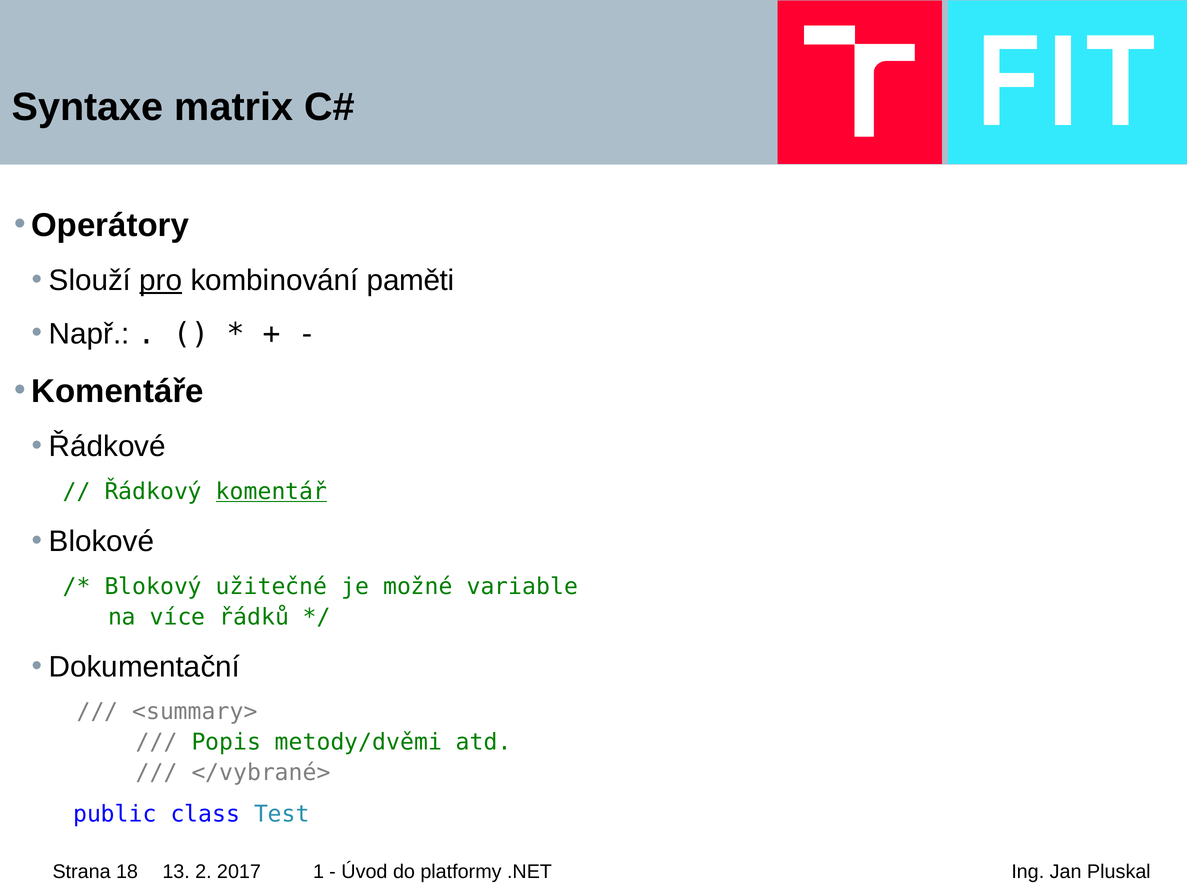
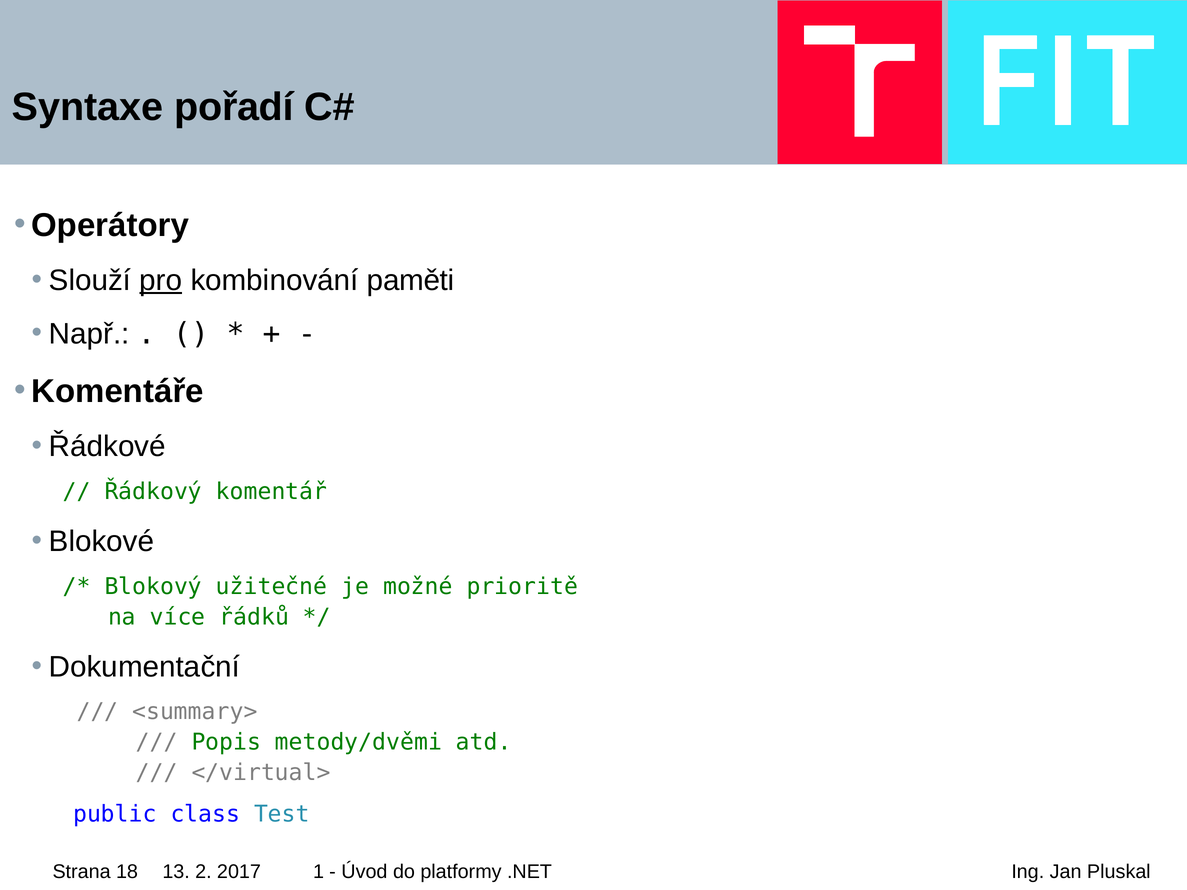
matrix: matrix -> pořadí (234, 107)
komentář underline: present -> none (271, 492)
variable: variable -> prioritě (522, 587)
</vybrané>: </vybrané> -> </virtual> (261, 773)
